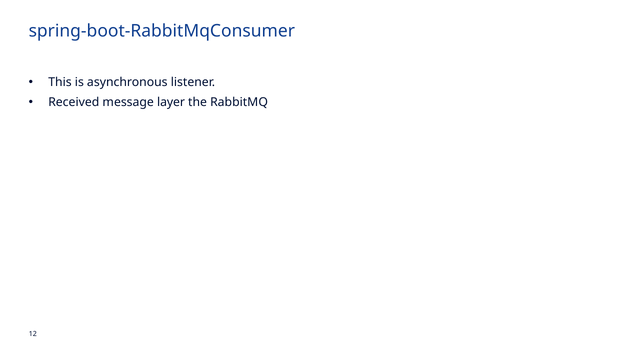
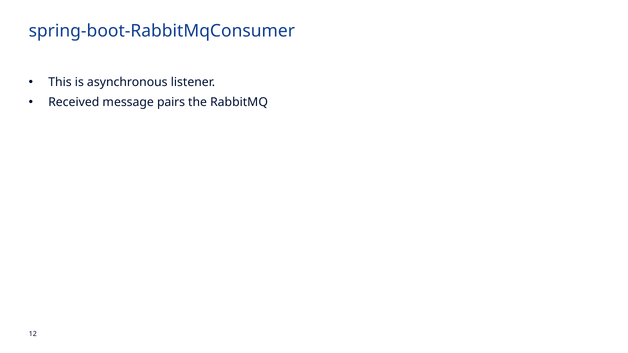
layer: layer -> pairs (171, 102)
